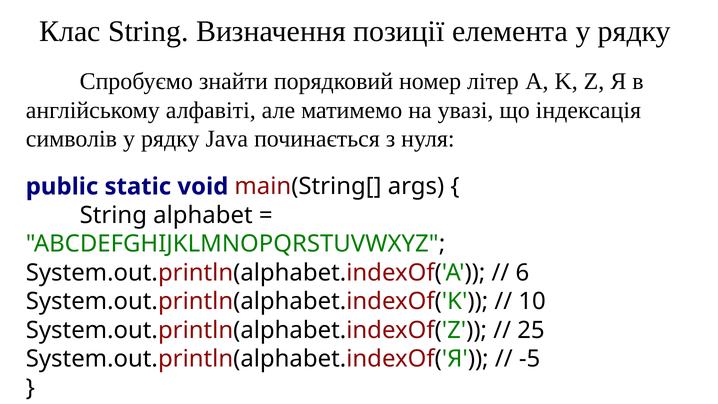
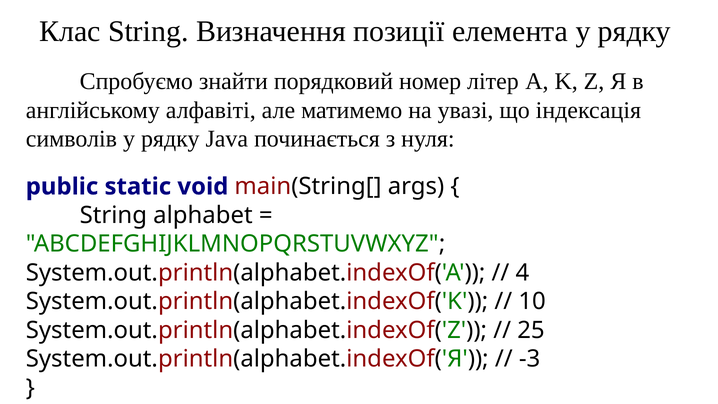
6: 6 -> 4 (522, 273)
-5: -5 -> -3 (530, 359)
